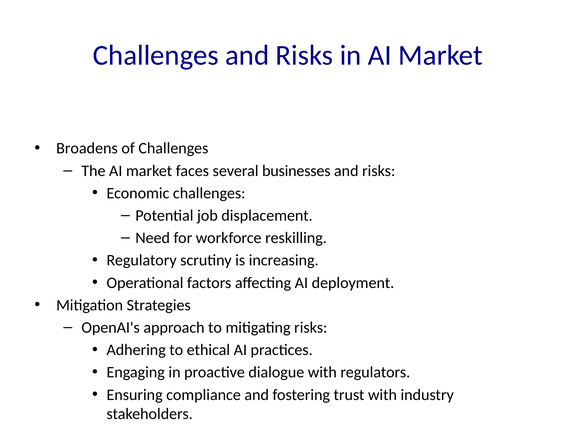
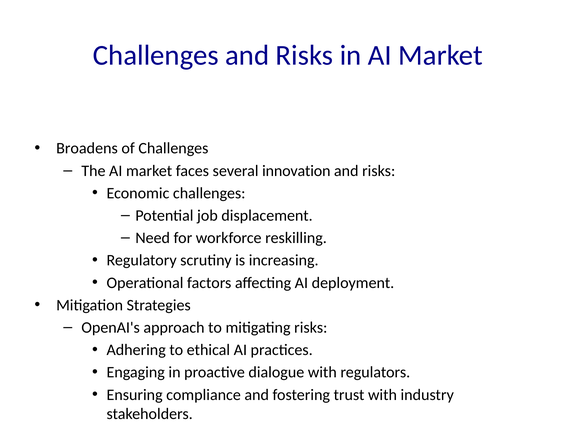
businesses: businesses -> innovation (296, 171)
